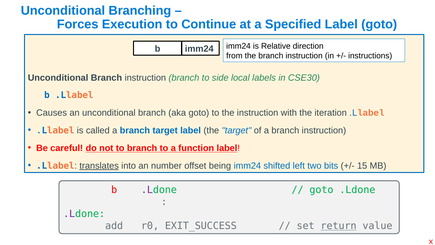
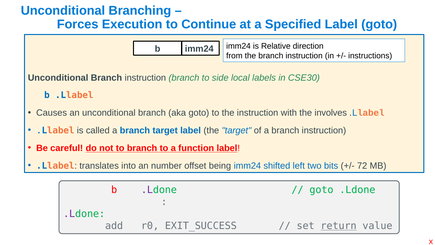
iteration: iteration -> involves (331, 113)
translates underline: present -> none (99, 166)
15: 15 -> 72 (362, 166)
